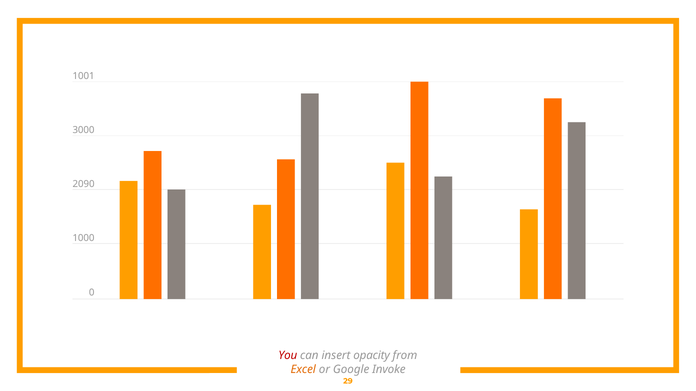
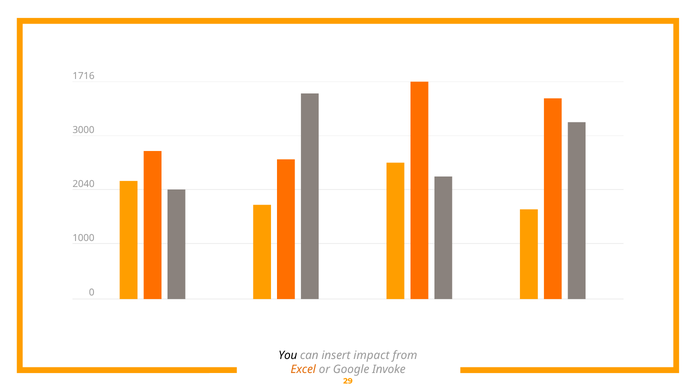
1001: 1001 -> 1716 (84, 76)
2090: 2090 -> 2040 (84, 184)
You colour: red -> black (288, 356)
opacity: opacity -> impact (371, 356)
